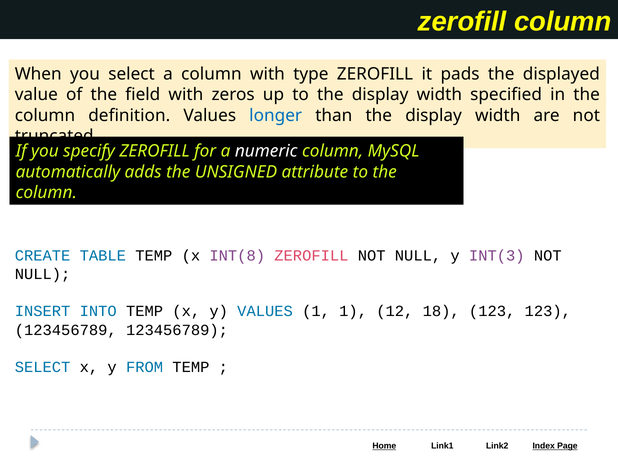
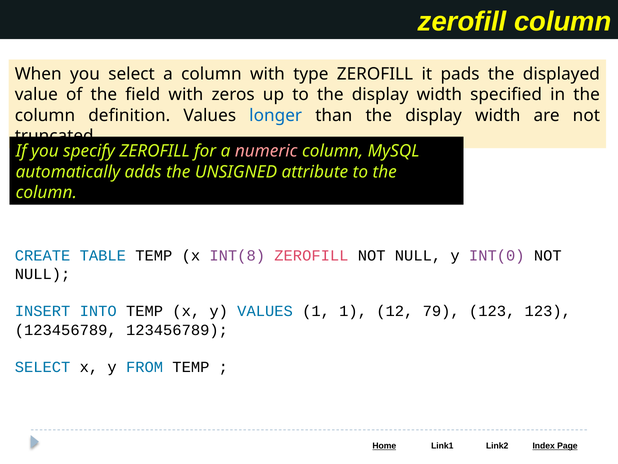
numeric colour: white -> pink (266, 151)
INT(3: INT(3 -> INT(0 (497, 255)
18: 18 -> 79 (441, 311)
